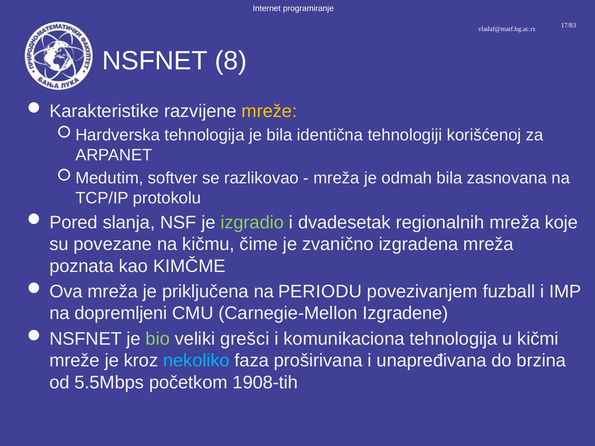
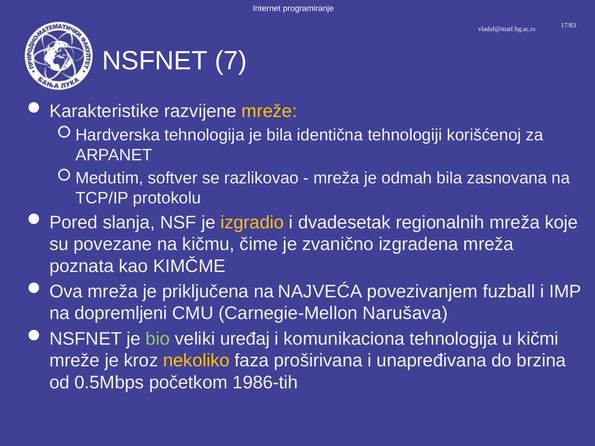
8: 8 -> 7 (231, 61)
izgradio colour: light green -> yellow (252, 223)
PERIODU: PERIODU -> NAJVEĆA (320, 292)
Izgradene: Izgradene -> Narušava (405, 313)
grešci: grešci -> uređaj (245, 339)
nekoliko colour: light blue -> yellow (196, 361)
5.5Mbps: 5.5Mbps -> 0.5Mbps (109, 383)
1908-tih: 1908-tih -> 1986-tih (265, 383)
